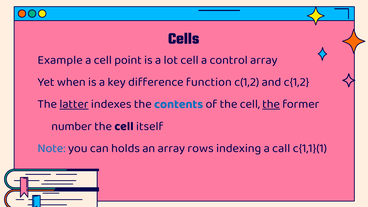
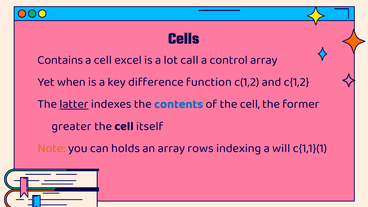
Example: Example -> Contains (60, 60)
point: point -> excel (128, 60)
lot cell: cell -> call (189, 60)
the underline: present -> none (271, 104)
number: number -> greater (71, 126)
Note colour: blue -> orange (52, 148)
call: call -> will (281, 148)
